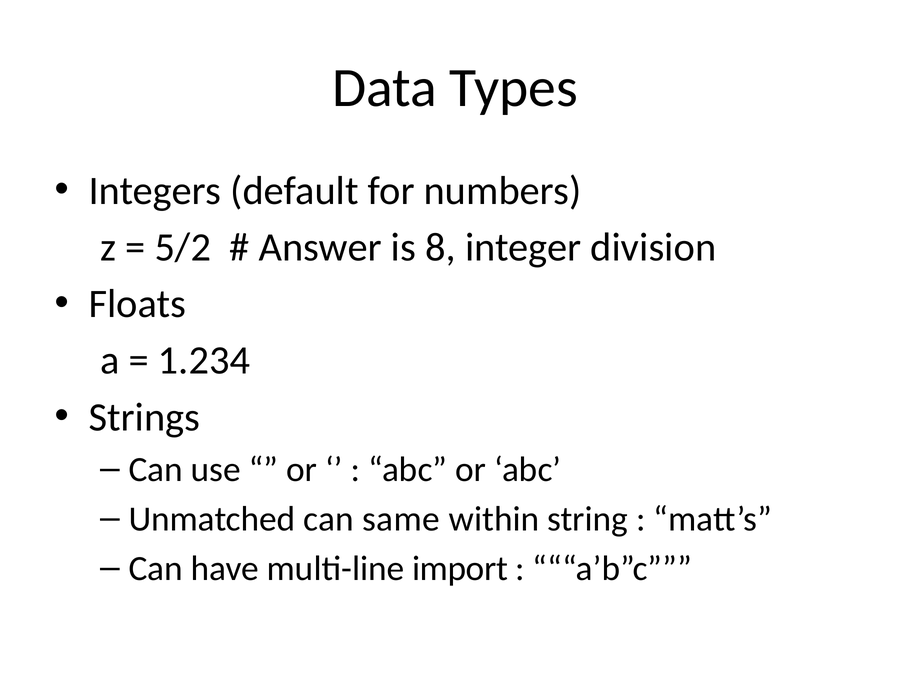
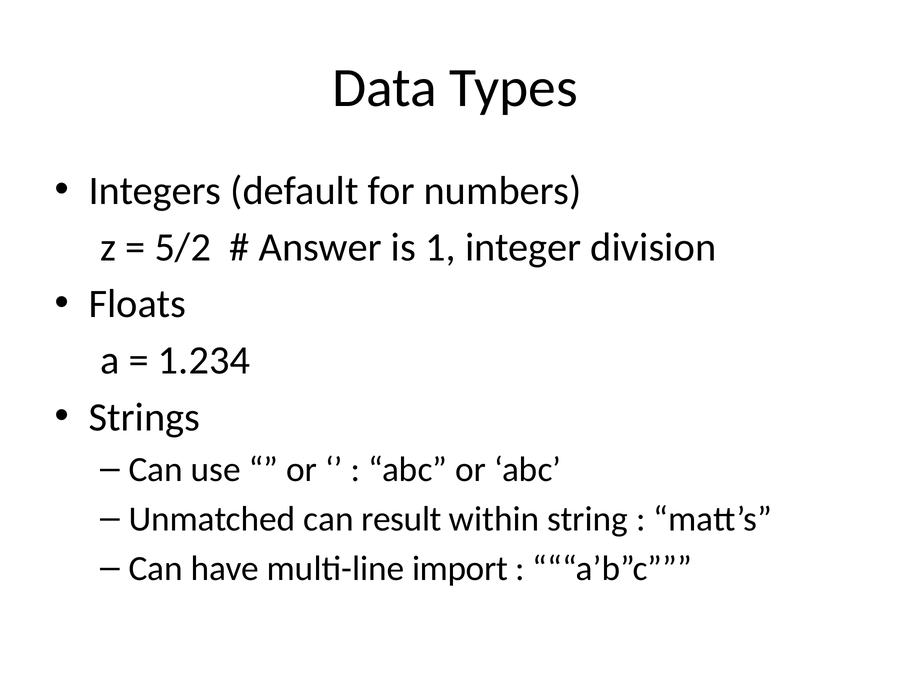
8: 8 -> 1 (441, 248)
same: same -> result (401, 519)
